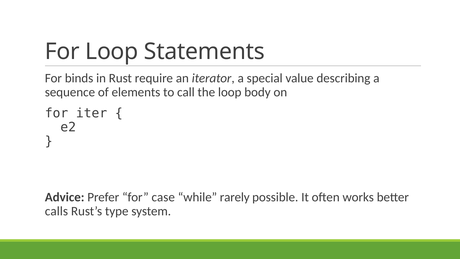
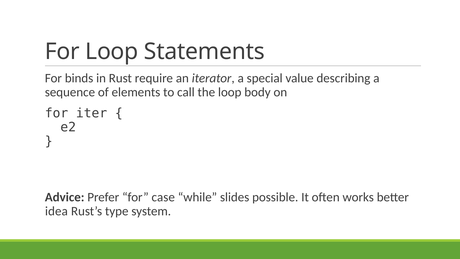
rarely: rarely -> slides (235, 197)
calls: calls -> idea (56, 211)
